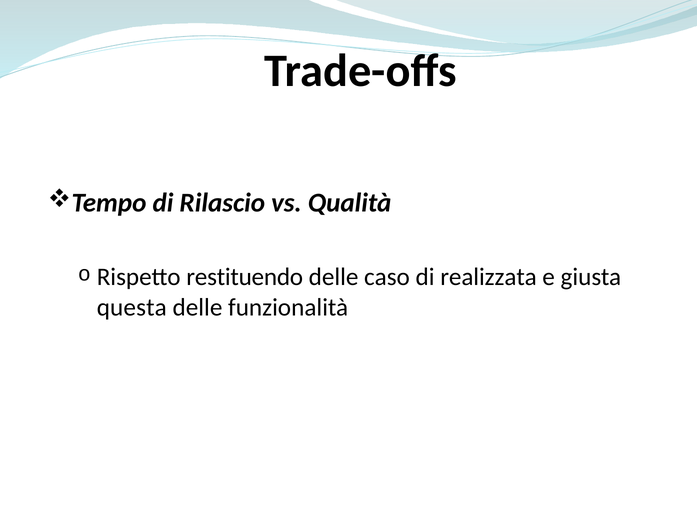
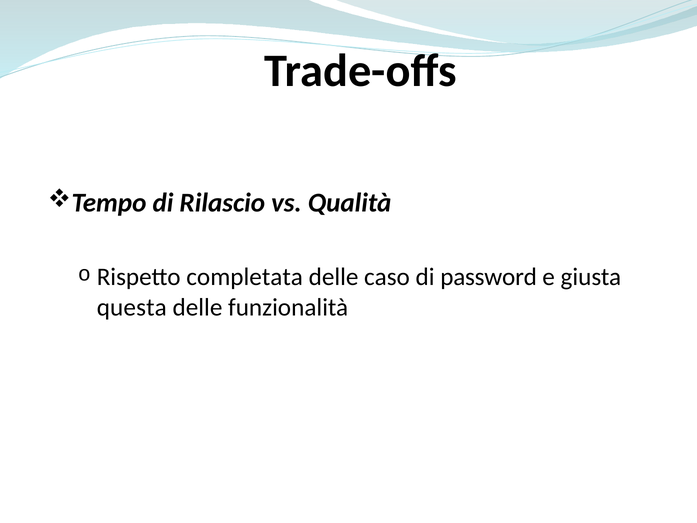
restituendo: restituendo -> completata (245, 277)
realizzata: realizzata -> password (489, 277)
